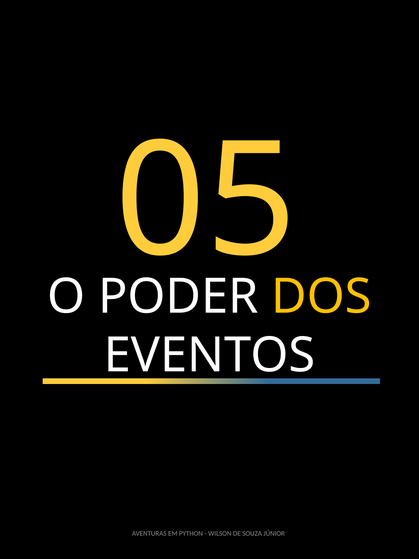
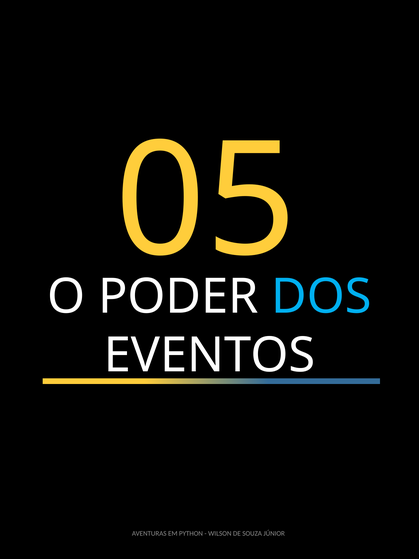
DOS colour: yellow -> light blue (321, 297)
